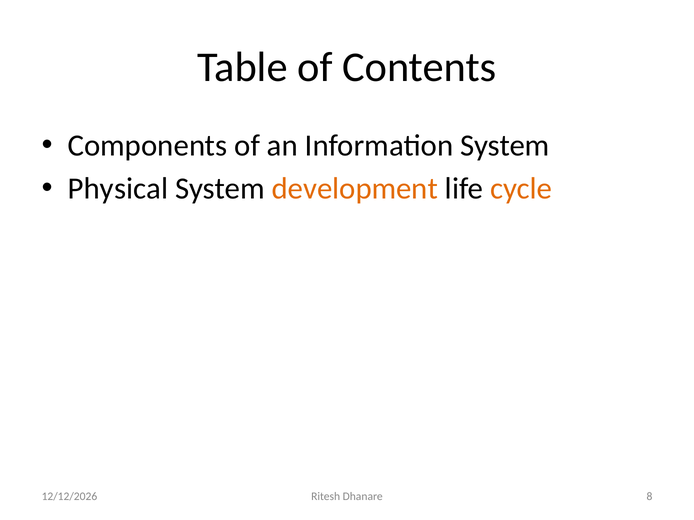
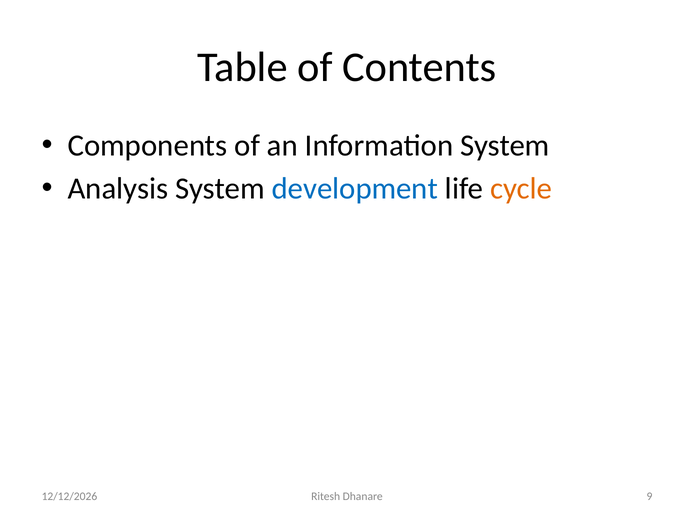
Physical: Physical -> Analysis (118, 189)
development colour: orange -> blue (355, 189)
8: 8 -> 9 (649, 497)
